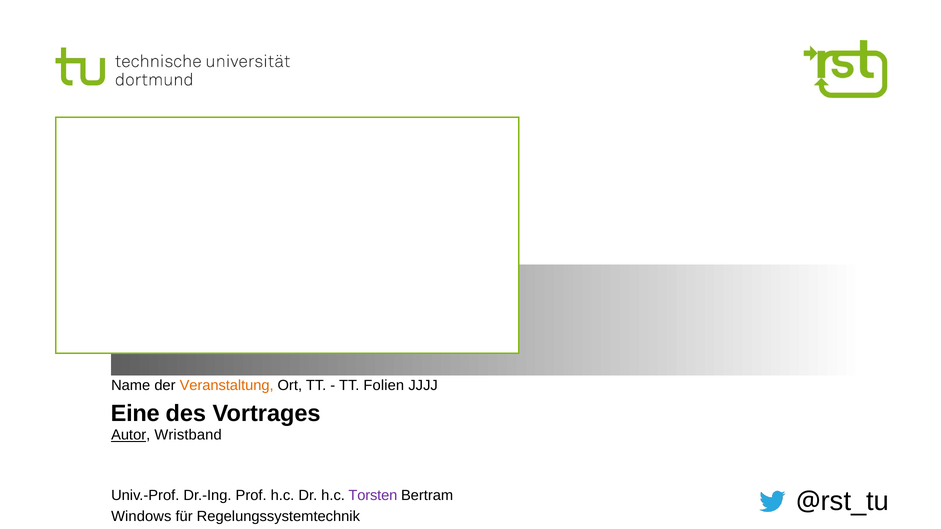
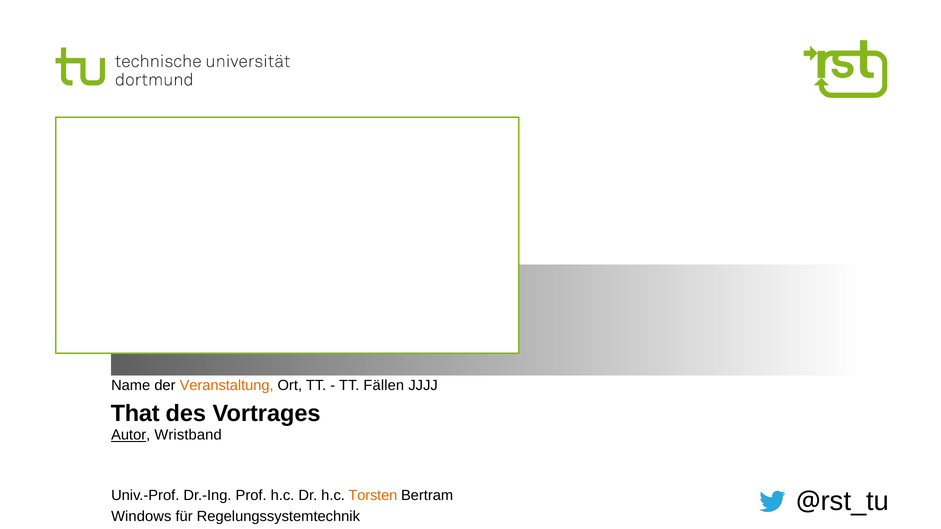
Folien: Folien -> Fällen (384, 386)
Eine: Eine -> That (135, 414)
Torsten colour: purple -> orange (373, 496)
